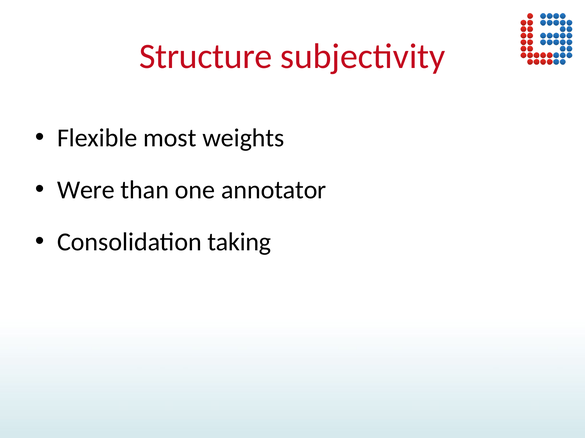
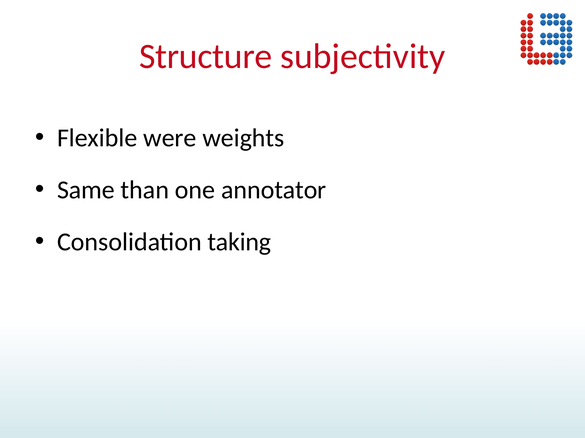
most: most -> were (170, 138)
Were: Were -> Same (86, 190)
